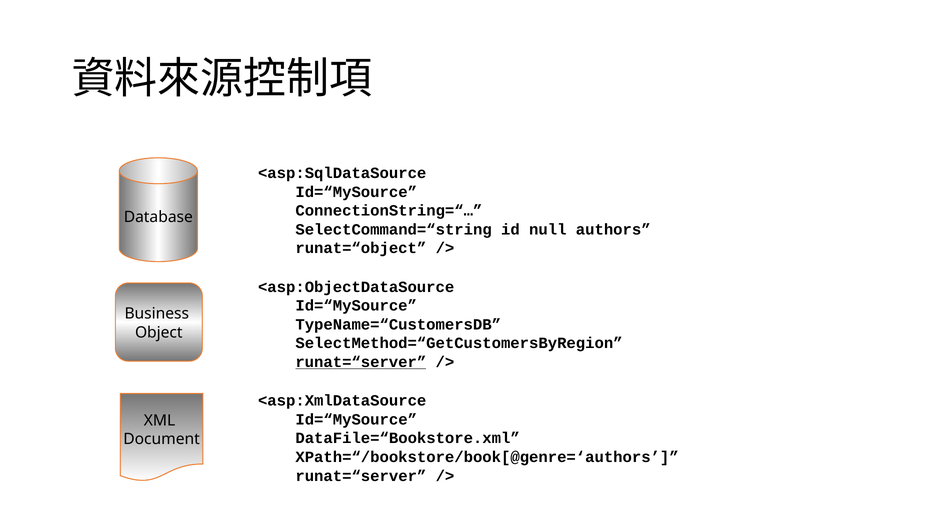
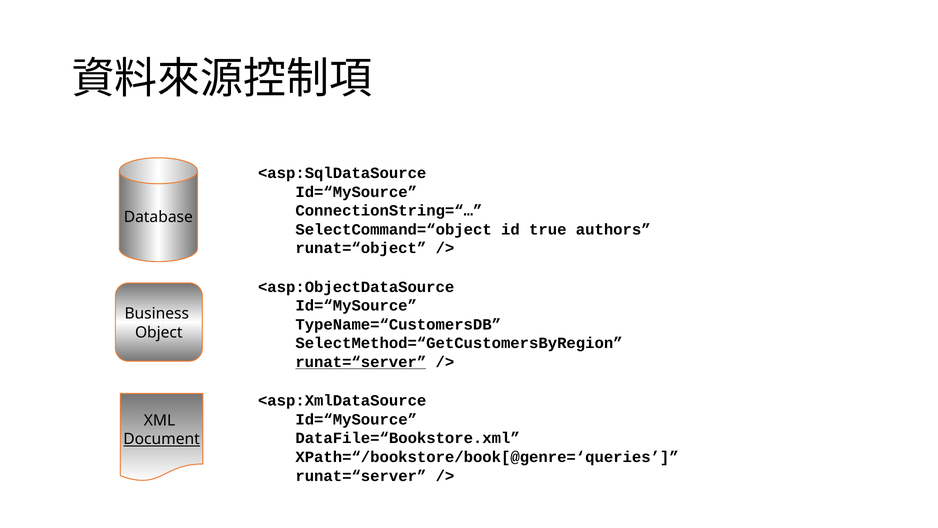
SelectCommand=“string: SelectCommand=“string -> SelectCommand=“object (394, 229)
null: null -> true (548, 229)
Document underline: none -> present (162, 439)
XPath=“/bookstore/book[@genre=‘authors: XPath=“/bookstore/book[@genre=‘authors -> XPath=“/bookstore/book[@genre=‘queries (487, 457)
